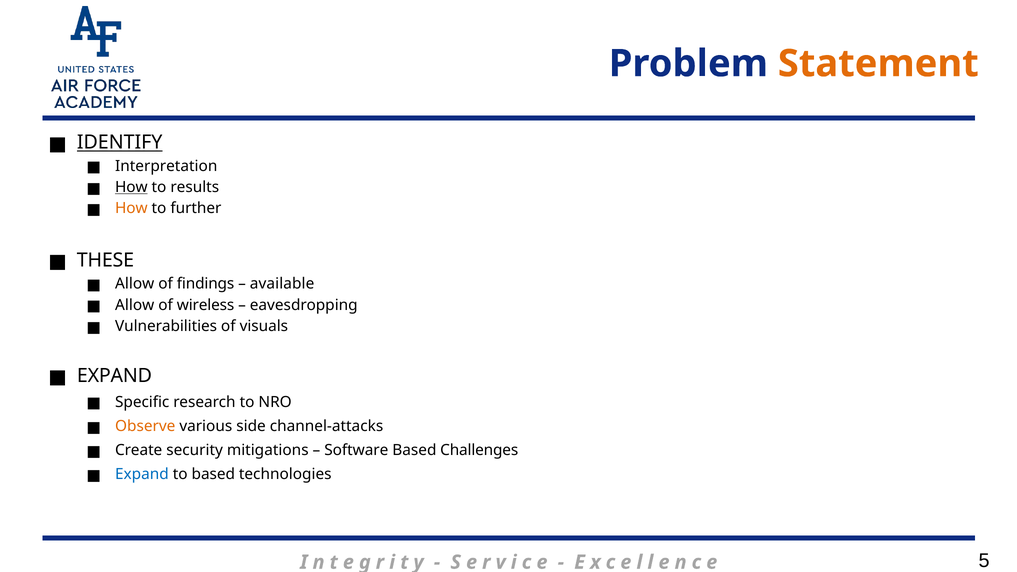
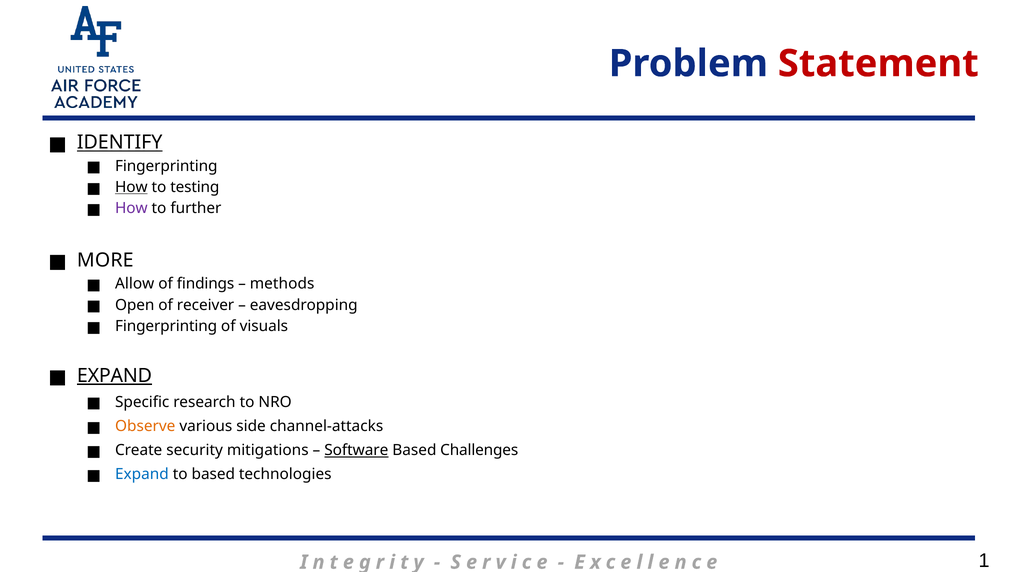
Statement colour: orange -> red (878, 64)
Interpretation: Interpretation -> Fingerprinting (166, 166)
results: results -> testing (195, 187)
How colour: orange -> purple (131, 208)
THESE: THESE -> MORE (105, 260)
available: available -> methods (282, 284)
Allow: Allow -> Open (135, 305)
wireless: wireless -> receiver (206, 305)
Vulnerabilities: Vulnerabilities -> Fingerprinting (166, 326)
EXPAND underline: none -> present (114, 376)
Software underline: none -> present (356, 450)
5: 5 -> 1 (984, 561)
